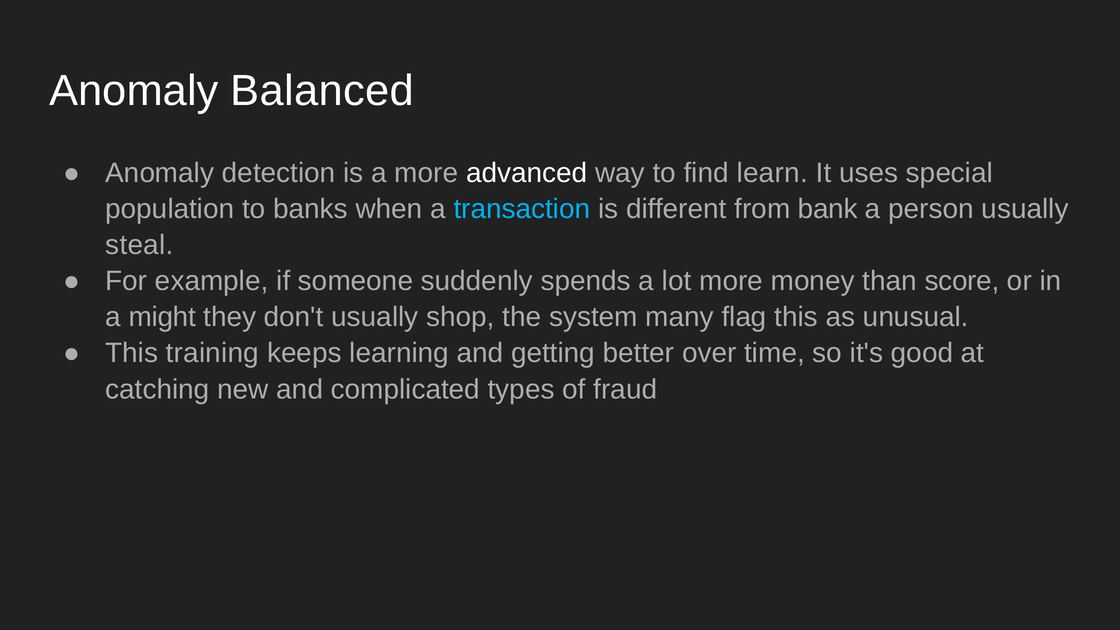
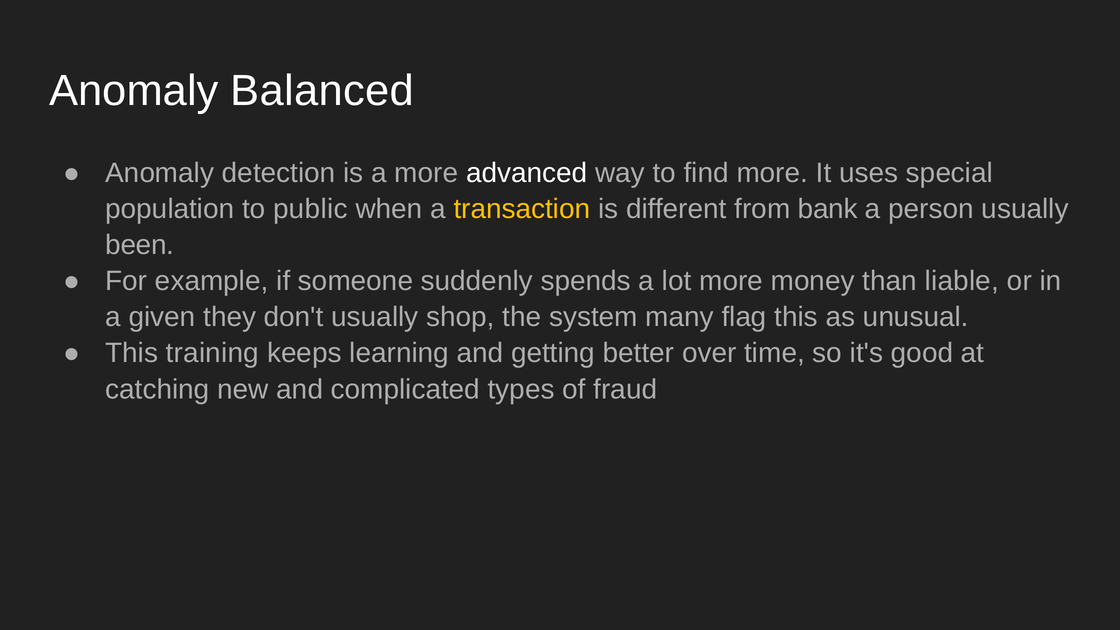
find learn: learn -> more (772, 173)
banks: banks -> public (310, 209)
transaction colour: light blue -> yellow (522, 209)
steal: steal -> been (140, 245)
score: score -> liable (962, 281)
might: might -> given (162, 317)
